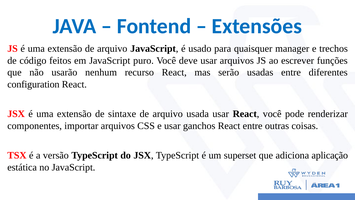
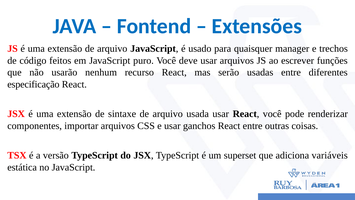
configuration: configuration -> especificação (33, 84)
aplicação: aplicação -> variáveis (330, 155)
